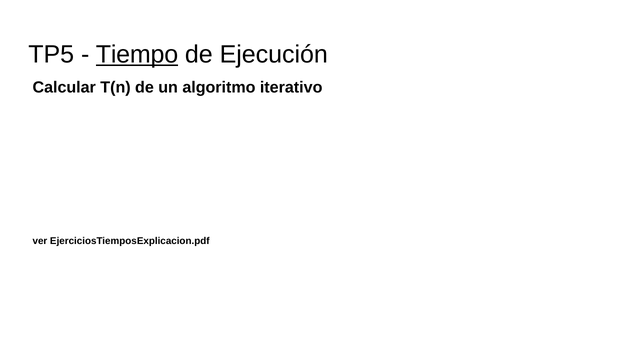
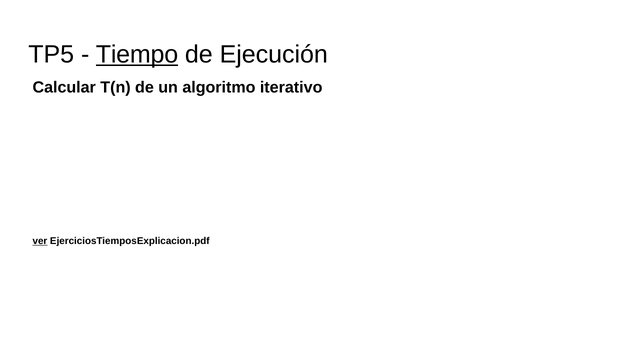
ver underline: none -> present (40, 241)
